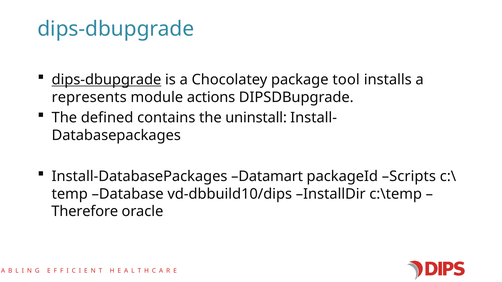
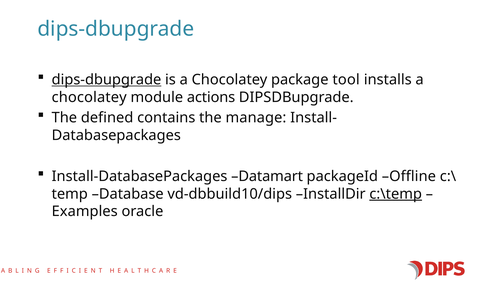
represents: represents -> chocolatey (89, 97)
uninstall: uninstall -> manage (256, 118)
Scripts: Scripts -> Offline (409, 177)
c:\temp underline: none -> present (396, 194)
Therefore: Therefore -> Examples (85, 212)
